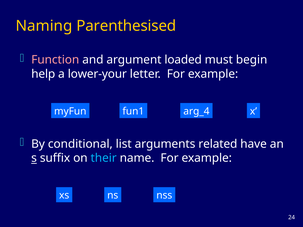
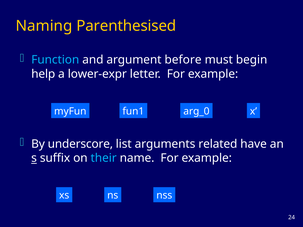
Function colour: pink -> light blue (55, 60)
loaded: loaded -> before (183, 60)
lower-your: lower-your -> lower-expr (97, 74)
arg_4: arg_4 -> arg_0 (196, 111)
conditional: conditional -> underscore (80, 144)
